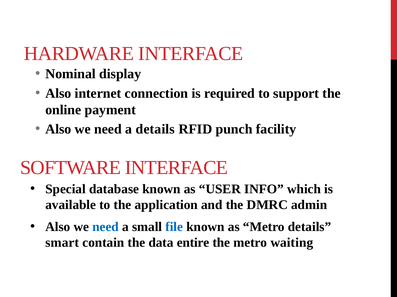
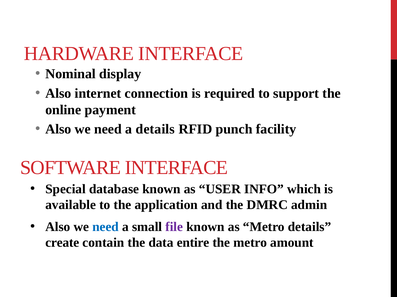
file colour: blue -> purple (174, 227)
smart: smart -> create (62, 243)
waiting: waiting -> amount (292, 243)
